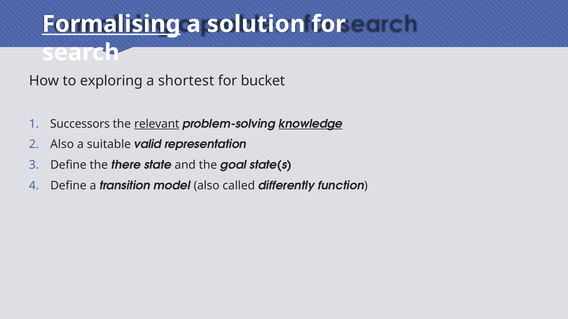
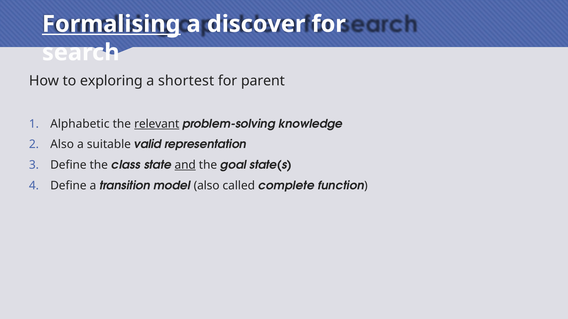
solution: solution -> discover (256, 24)
bucket: bucket -> parent (263, 81)
Successors: Successors -> Alphabetic (80, 124)
knowledge underline: present -> none (310, 124)
there: there -> class (126, 165)
and underline: none -> present (185, 165)
differently: differently -> complete (286, 186)
